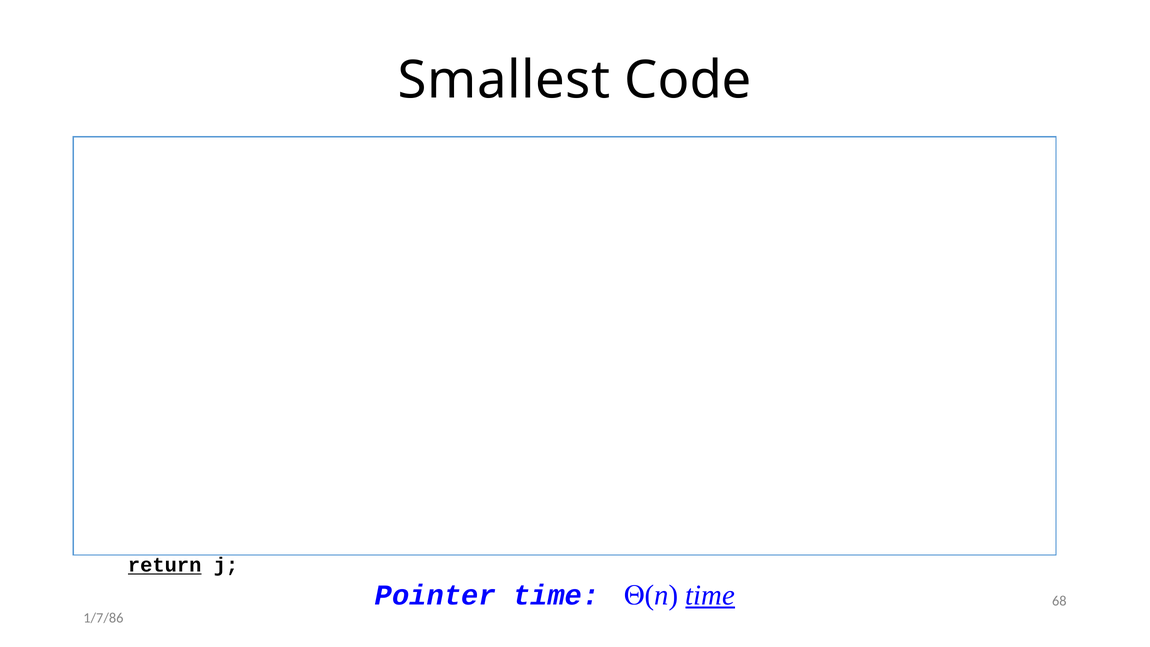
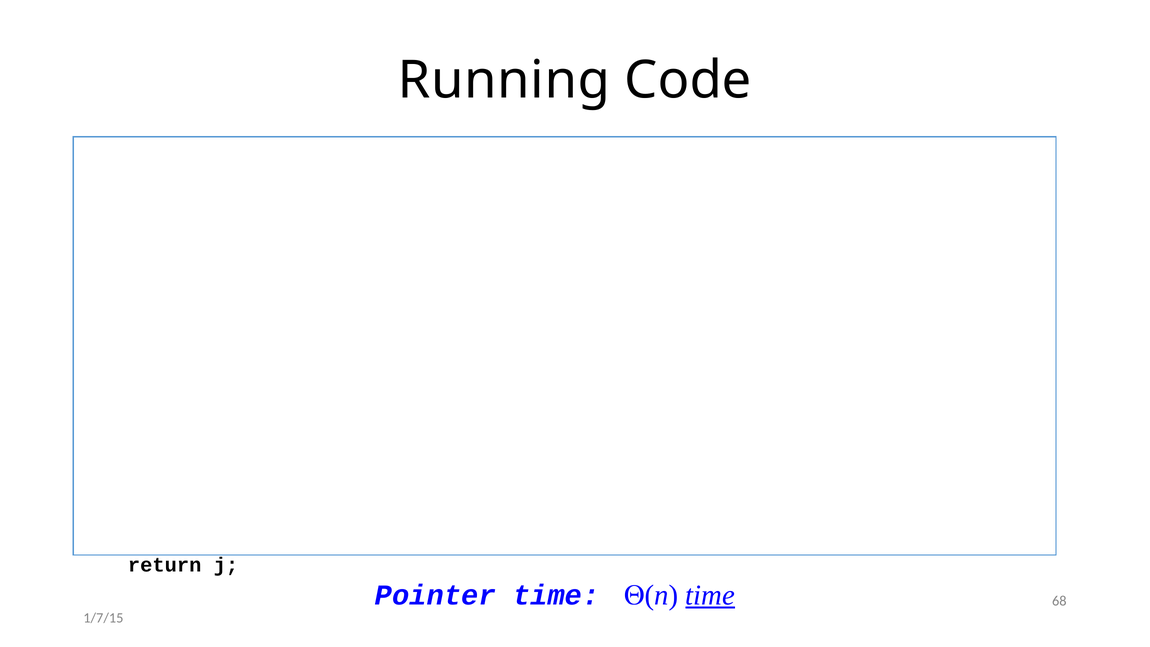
Smallest: Smallest -> Running (504, 80)
return underline: present -> none (165, 565)
1/7/86: 1/7/86 -> 1/7/15 (103, 618)
